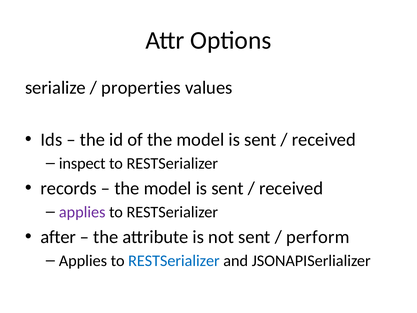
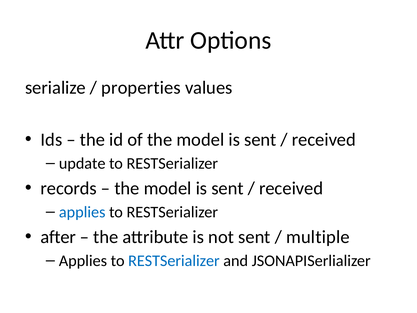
inspect: inspect -> update (82, 163)
applies colour: purple -> blue (82, 212)
perform: perform -> multiple (318, 237)
